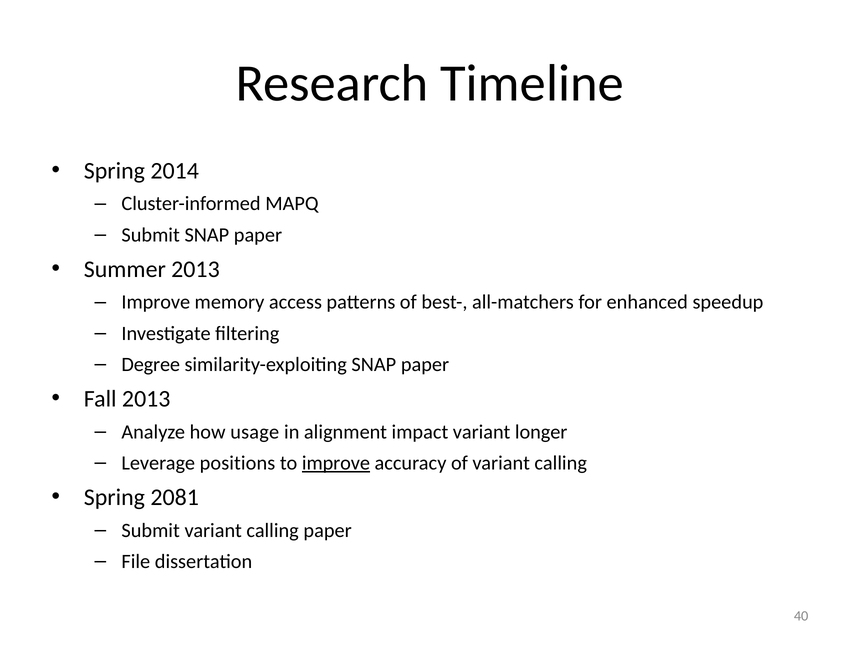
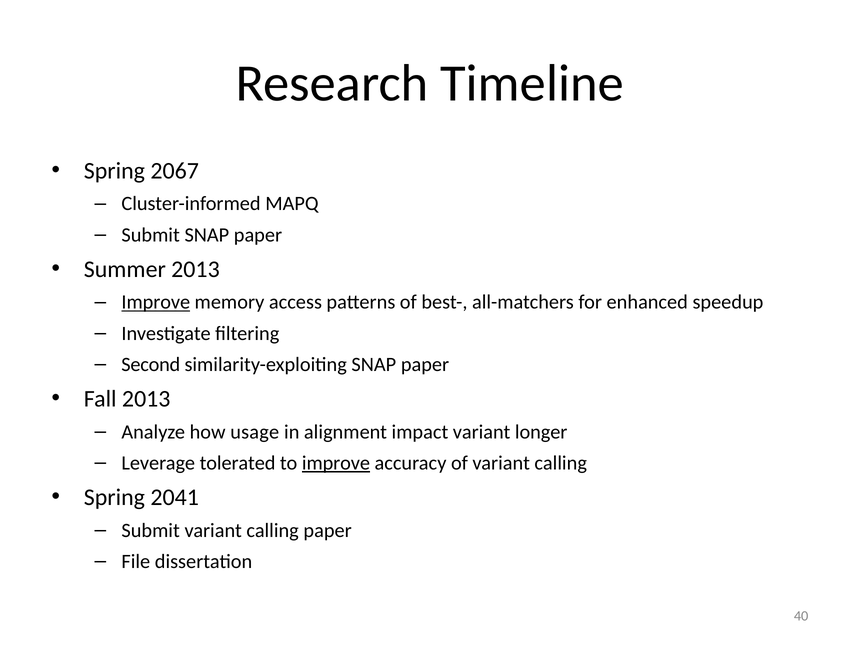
2014: 2014 -> 2067 (175, 171)
Improve underline: none -> present (156, 302)
Degree: Degree -> Second (151, 364)
positions: positions -> tolerated (238, 463)
2081: 2081 -> 2041 (175, 497)
